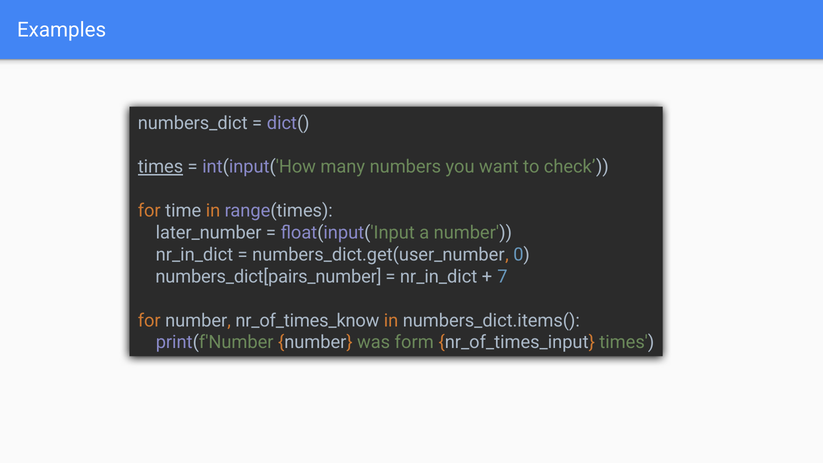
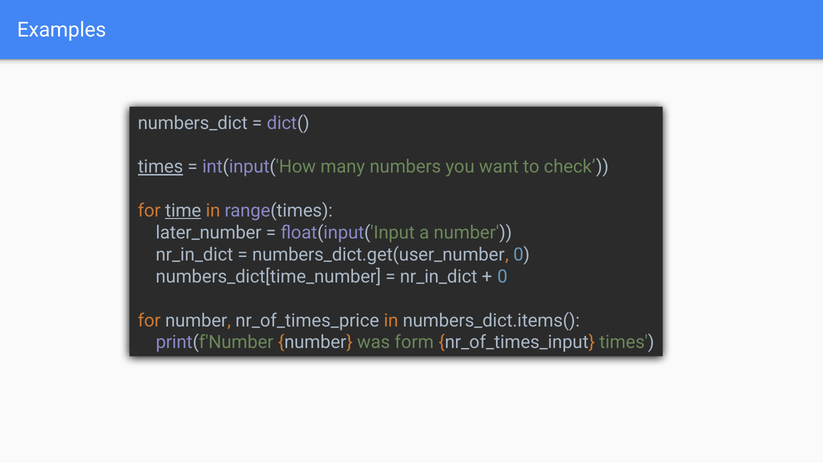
time underline: none -> present (183, 211)
numbers_dict[pairs_number: numbers_dict[pairs_number -> numbers_dict[time_number (268, 277)
7: 7 -> 0 (502, 277)
nr_of_times_know: nr_of_times_know -> nr_of_times_price (307, 320)
